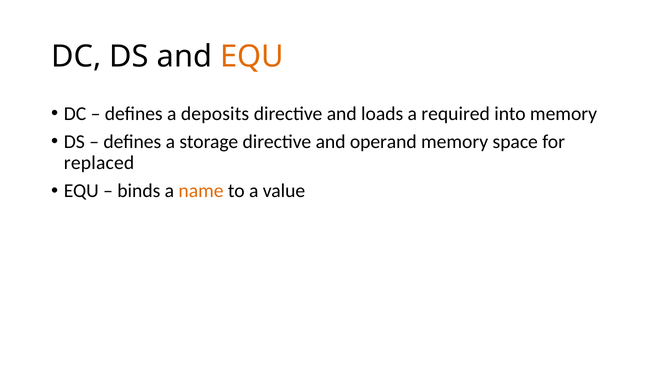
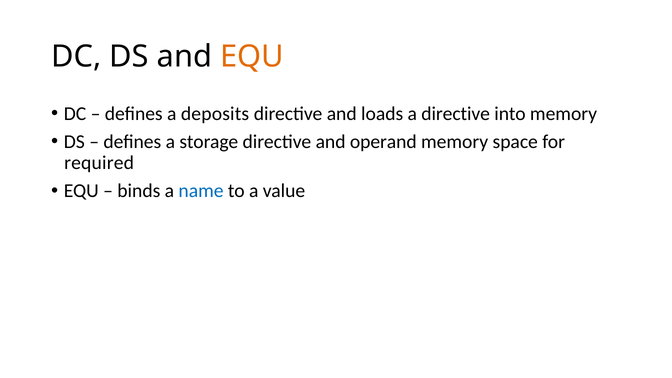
a required: required -> directive (456, 114)
replaced: replaced -> required (99, 163)
name colour: orange -> blue (201, 191)
